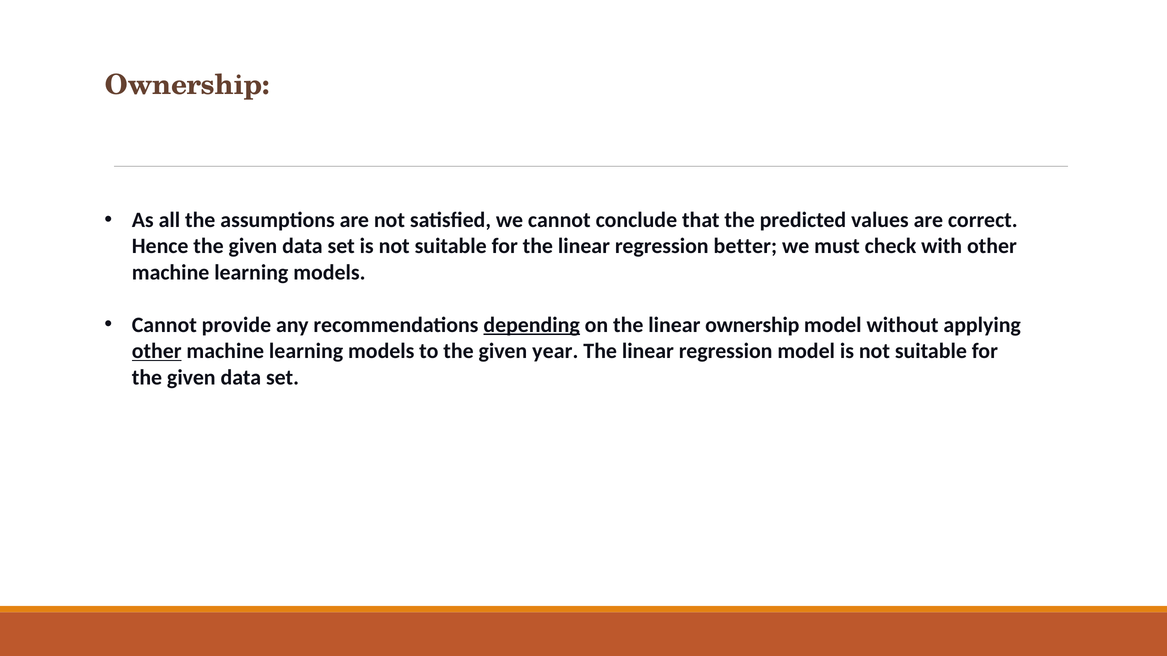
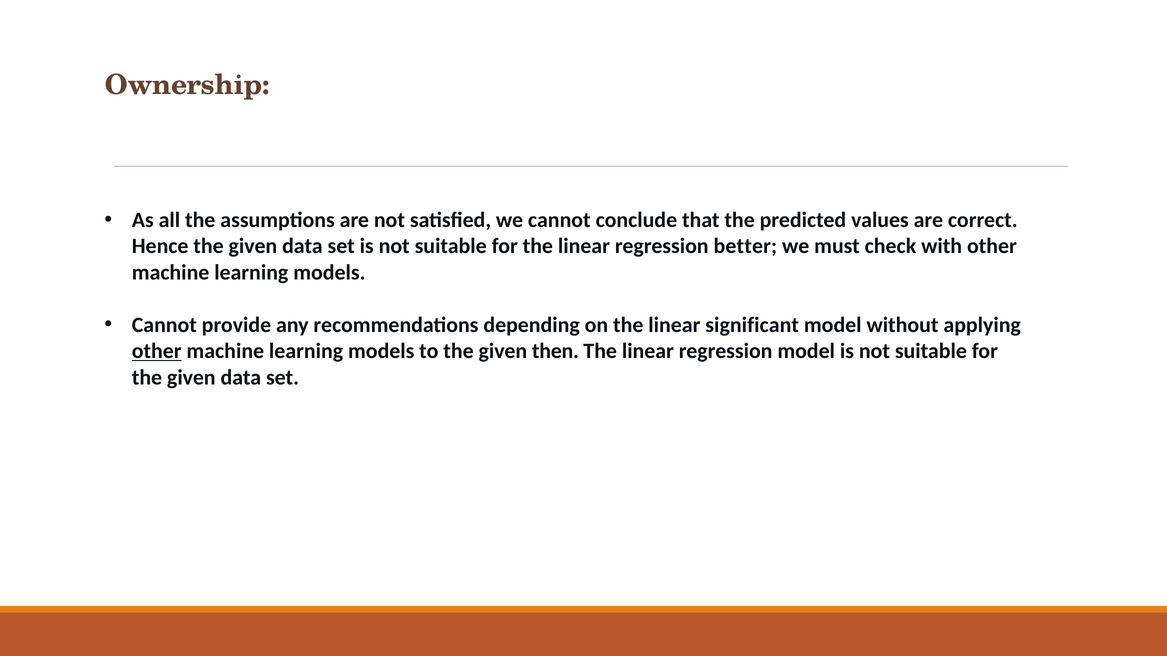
depending underline: present -> none (532, 325)
linear ownership: ownership -> significant (752, 325)
year: year -> then (555, 351)
